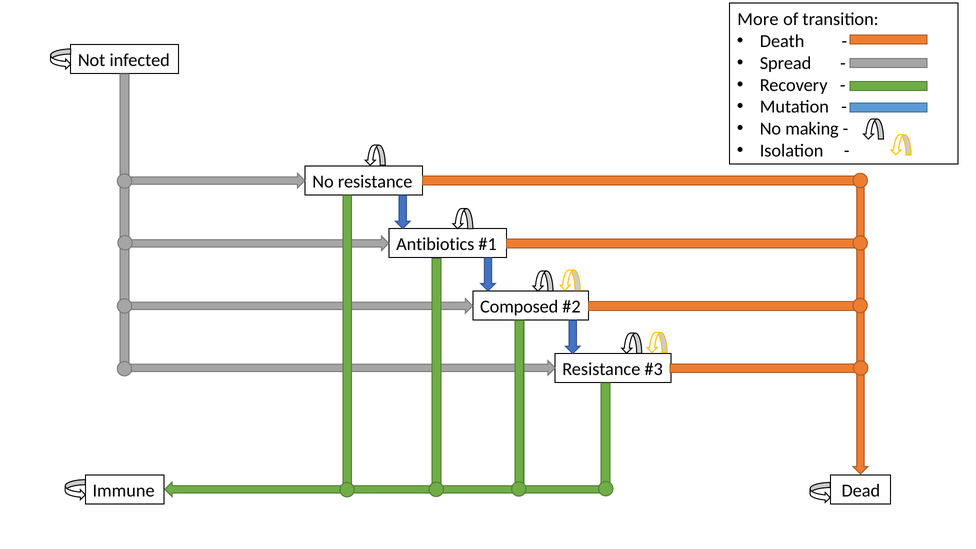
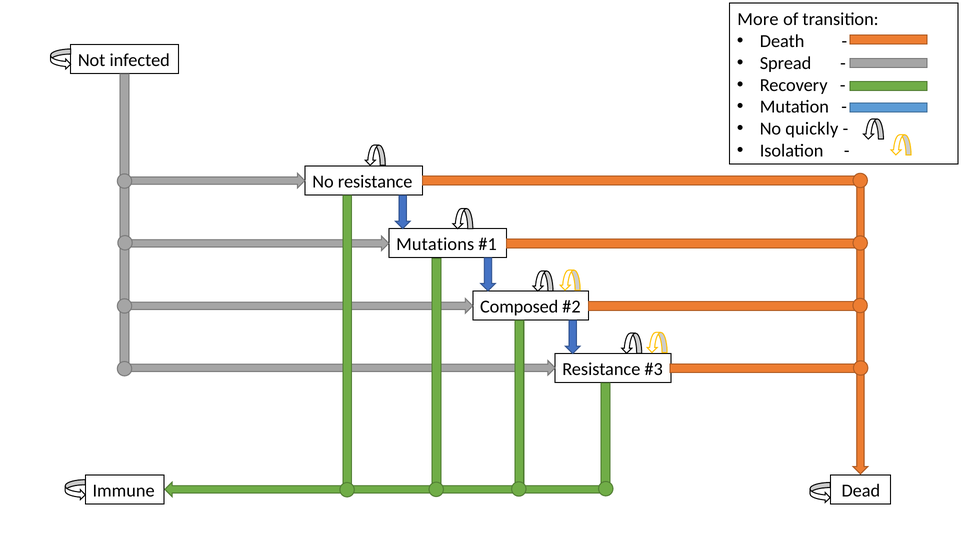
making: making -> quickly (812, 129)
Antibiotics: Antibiotics -> Mutations (435, 244)
